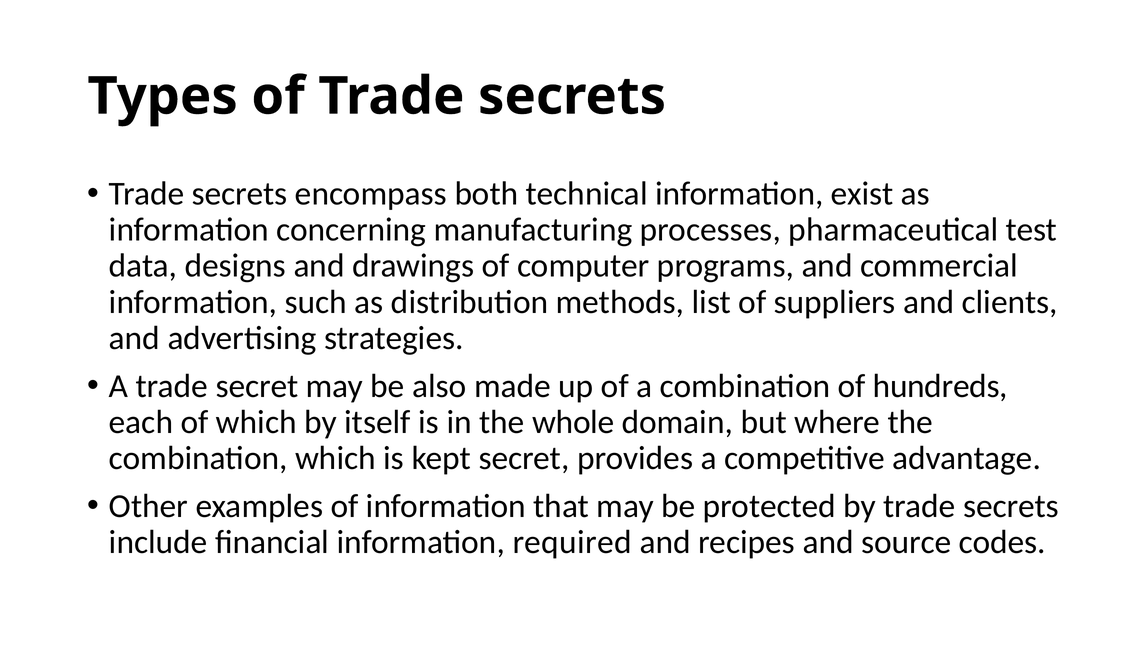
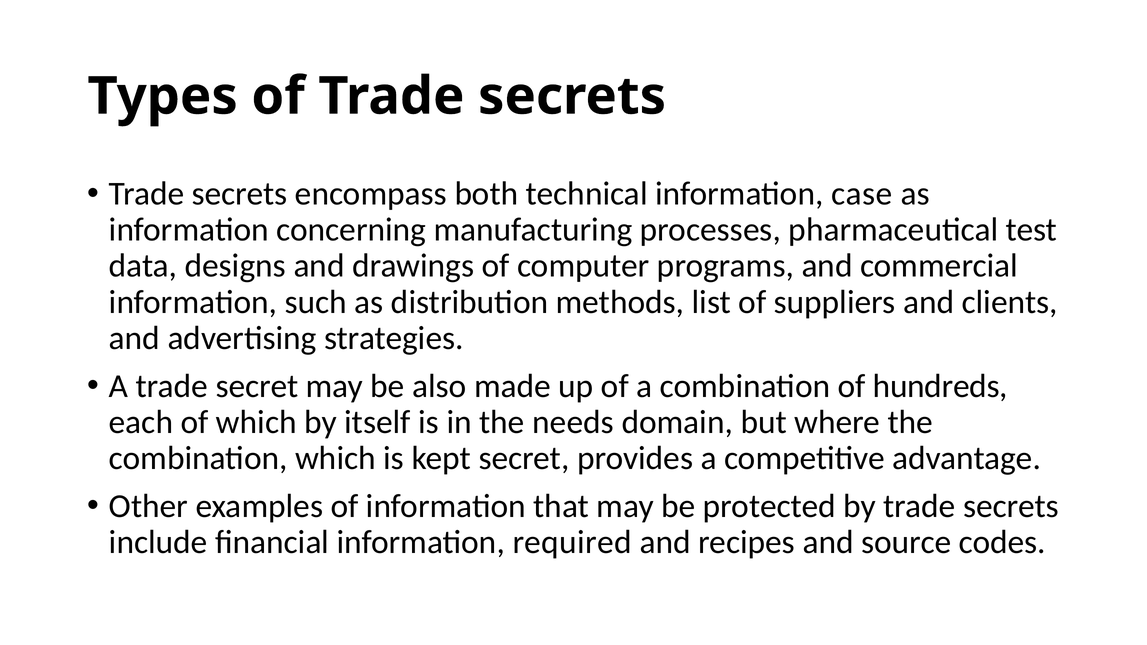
exist: exist -> case (862, 194)
whole: whole -> needs (573, 422)
